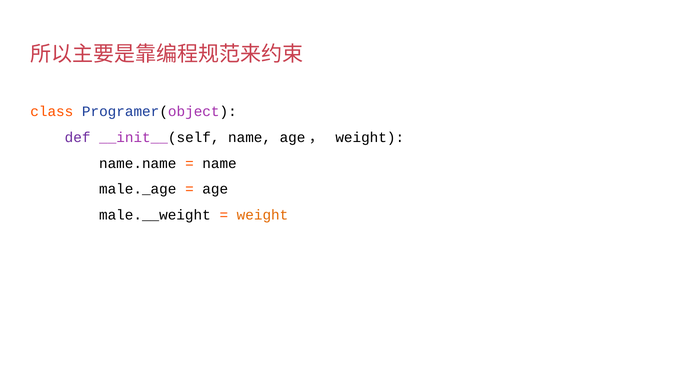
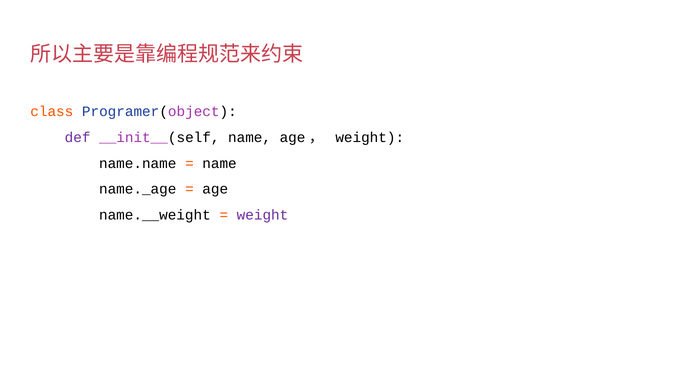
male._age: male._age -> name._age (138, 189)
male.__weight: male.__weight -> name.__weight (155, 215)
weight colour: orange -> purple (263, 215)
